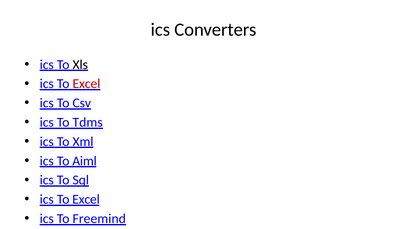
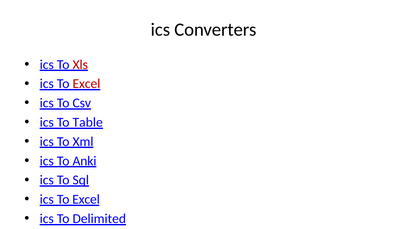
Xls colour: black -> red (80, 65)
Tdms: Tdms -> Table (88, 122)
Aiml: Aiml -> Anki (84, 161)
Freemind: Freemind -> Delimited (99, 219)
